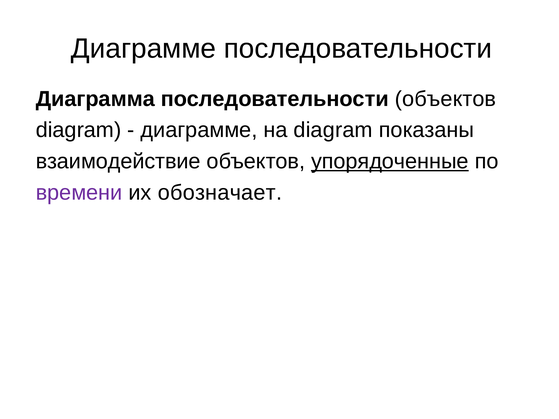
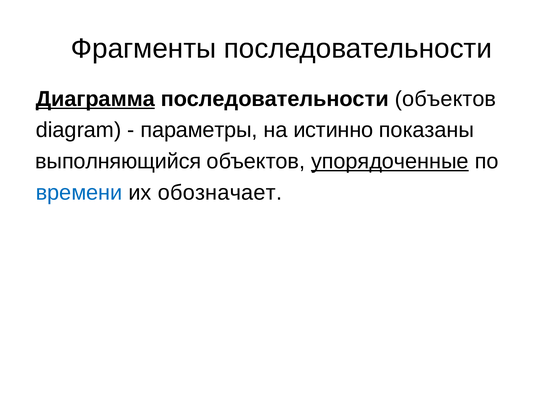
Диаграмме: Диаграмме -> Фрагменты (144, 49)
Диаграмма underline: none -> present (95, 99)
диаграмме: диаграмме -> параметры (199, 130)
на diagram: diagram -> истинно (333, 130)
взаимодействие: взаимодействие -> выполняющийся (118, 161)
времени colour: purple -> blue (79, 193)
